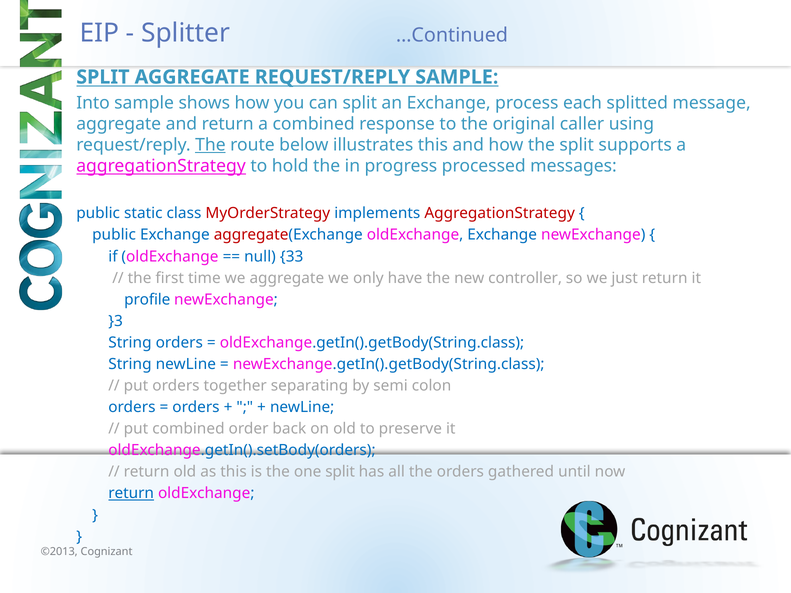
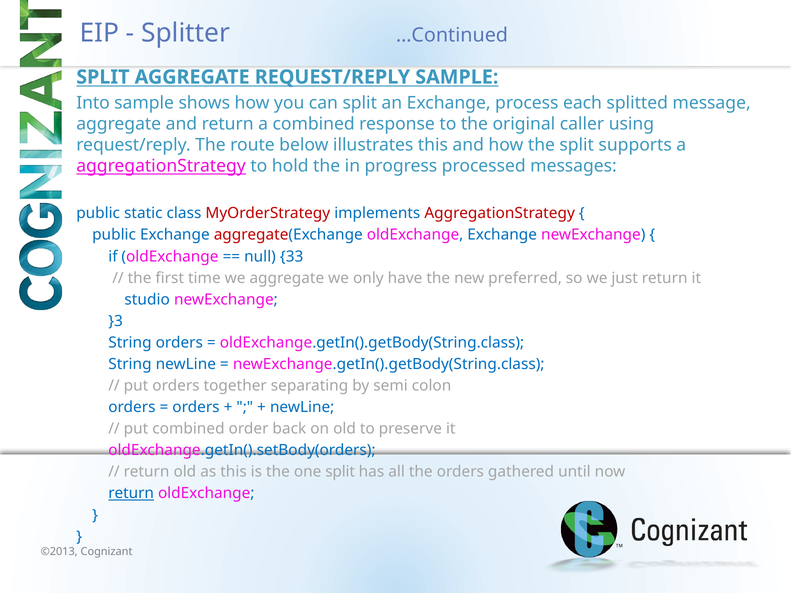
The underline: present -> none (210, 145)
controller: controller -> preferred (525, 278)
profile: profile -> studio (147, 300)
